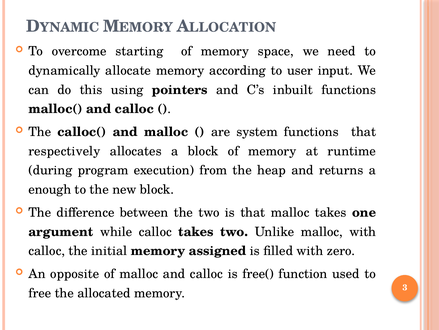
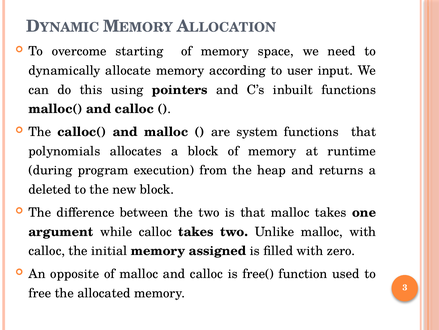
respectively: respectively -> polynomials (64, 151)
enough: enough -> deleted (50, 189)
